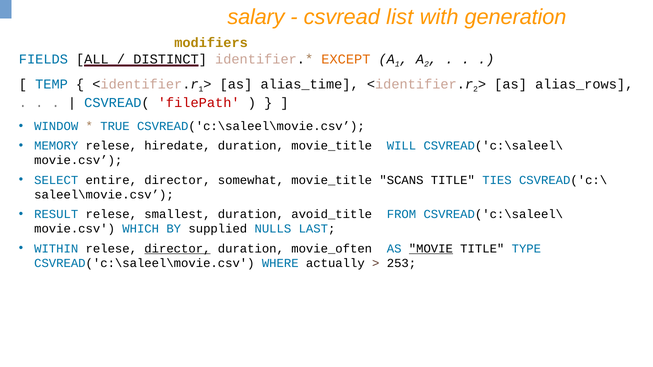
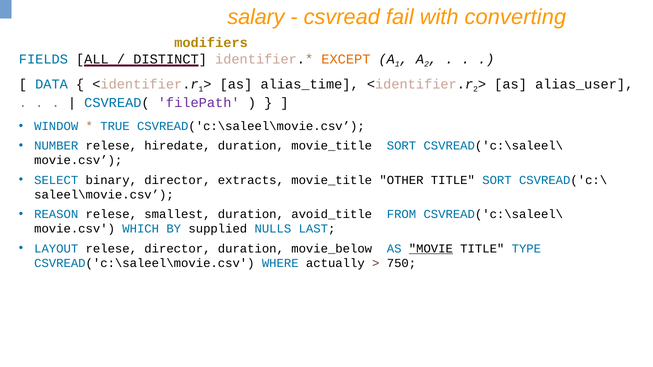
list: list -> fail (400, 17)
generation: generation -> converting (515, 17)
TEMP: TEMP -> DATA (52, 84)
alias_rows: alias_rows -> alias_user (584, 84)
filePath colour: red -> purple (199, 103)
MEMORY: MEMORY -> NUMBER (56, 146)
movie_title WILL: WILL -> SORT (401, 146)
entire: entire -> binary (111, 180)
somewhat: somewhat -> extracts (251, 180)
SCANS: SCANS -> OTHER (401, 180)
TITLE TIES: TIES -> SORT (497, 180)
RESULT: RESULT -> REASON (56, 214)
WITHIN: WITHIN -> LAYOUT (56, 249)
director underline: present -> none (177, 249)
movie_often: movie_often -> movie_below (332, 249)
253: 253 -> 750 (401, 263)
